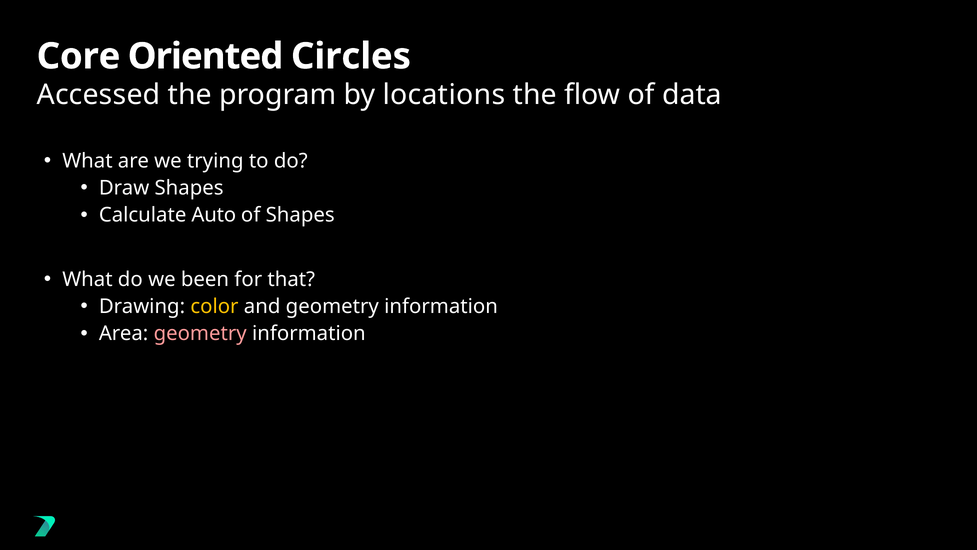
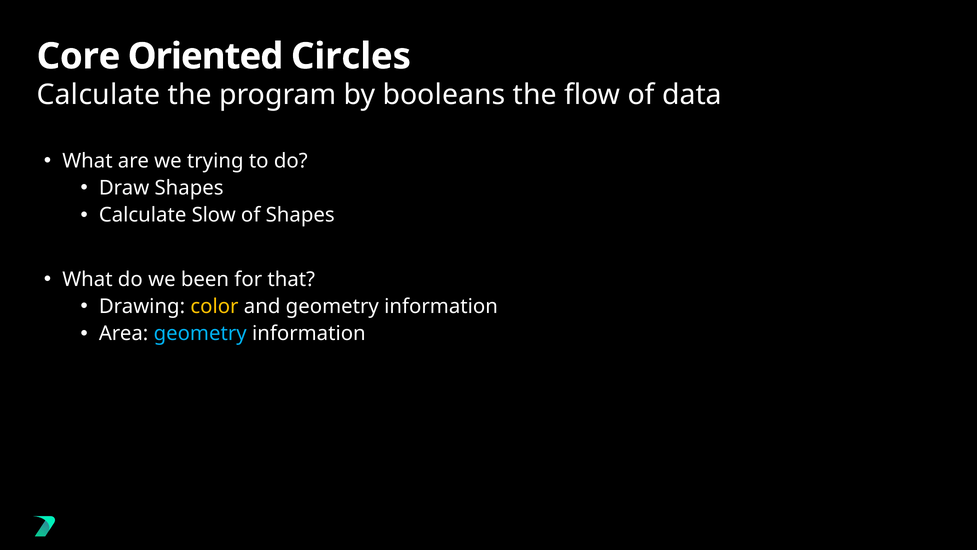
Accessed: Accessed -> Calculate (98, 95)
locations: locations -> booleans (444, 95)
Auto: Auto -> Slow (214, 215)
geometry colour: pink -> light blue (200, 333)
